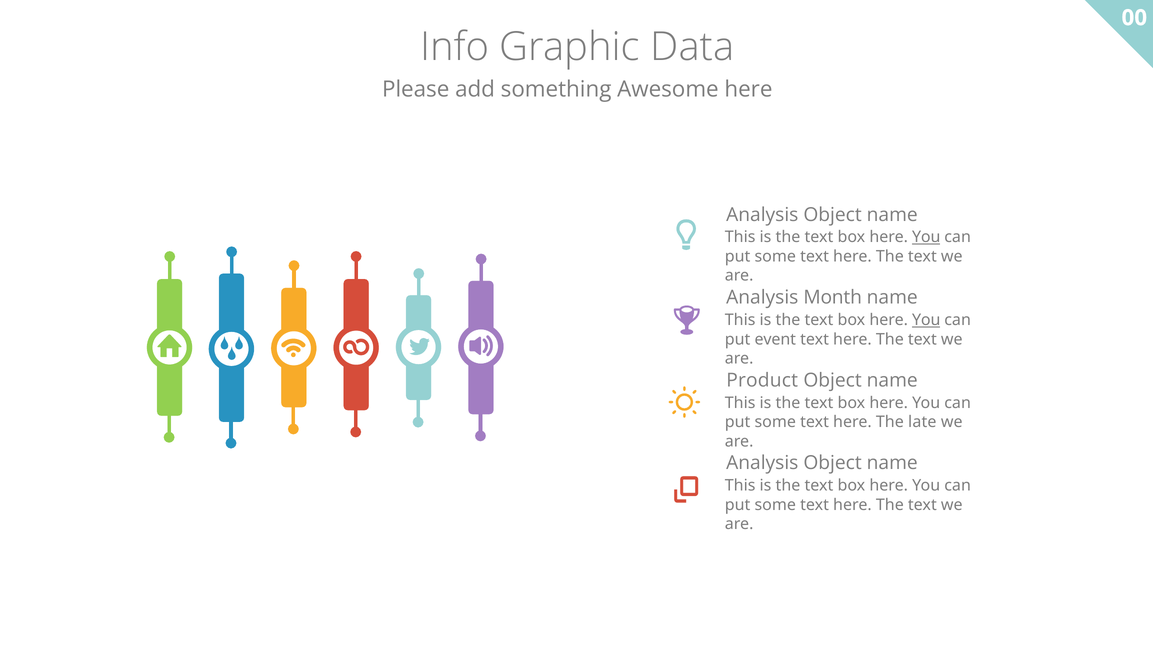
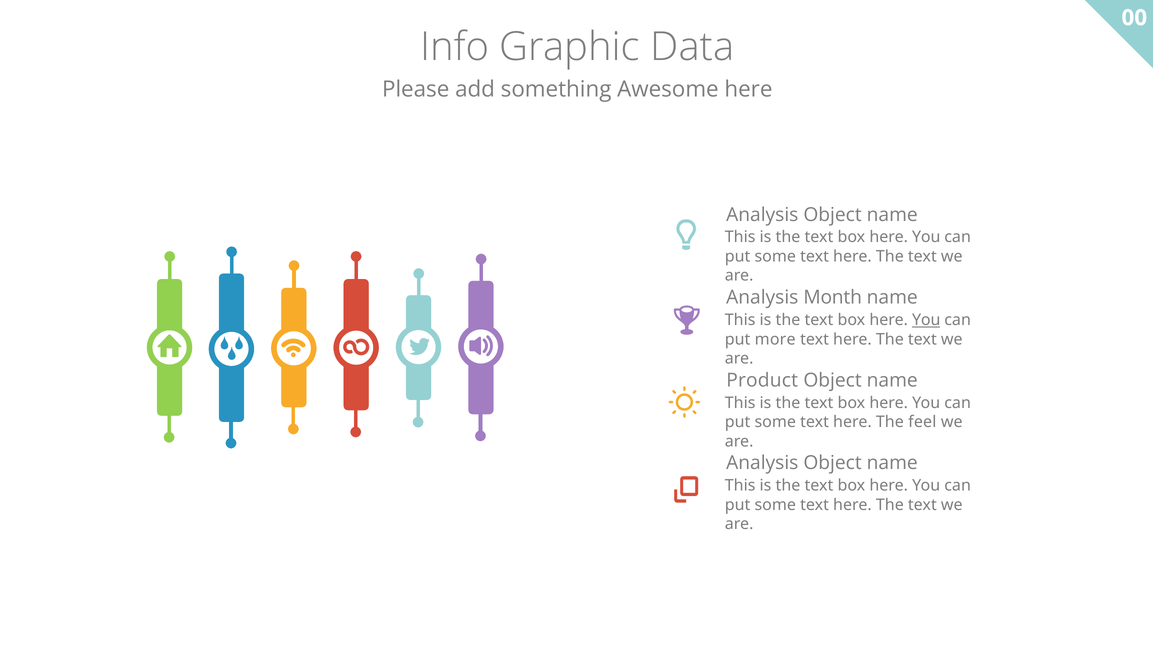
You underline: present -> none (926, 237)
event: event -> more (775, 340)
late: late -> feel (922, 422)
